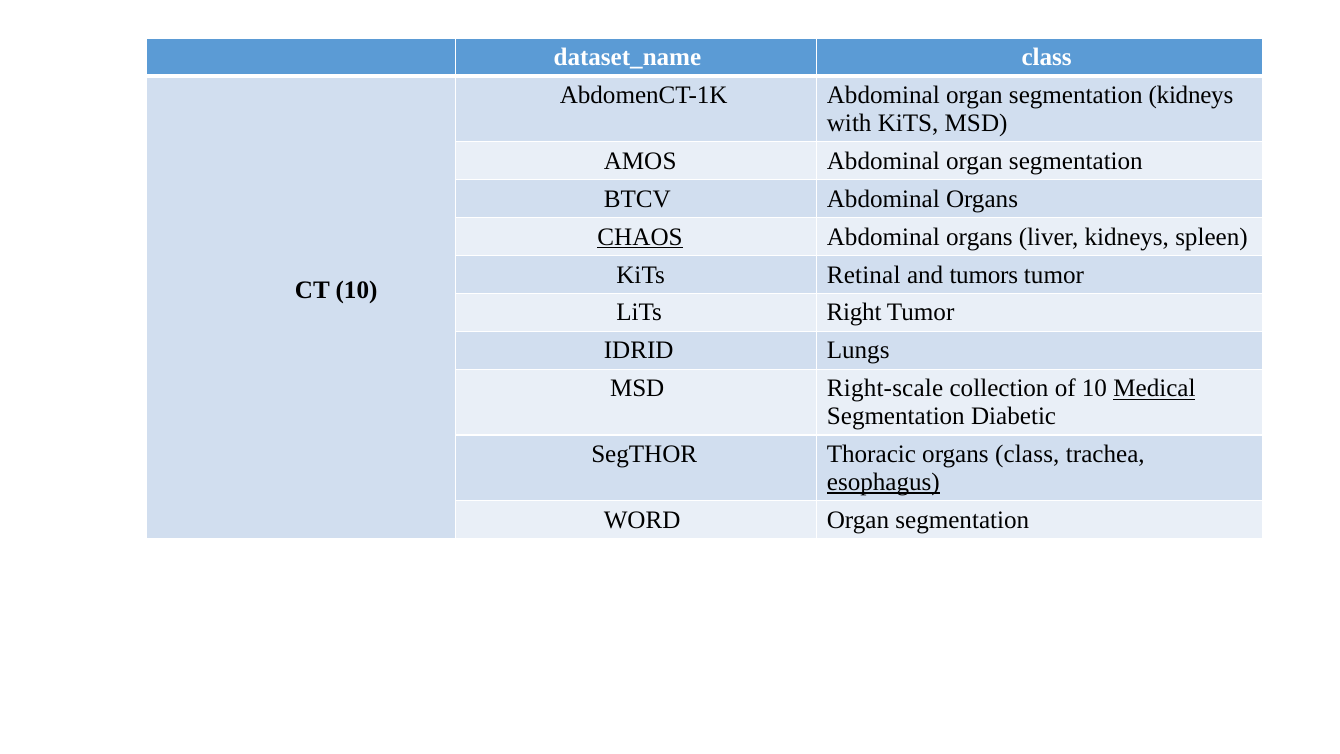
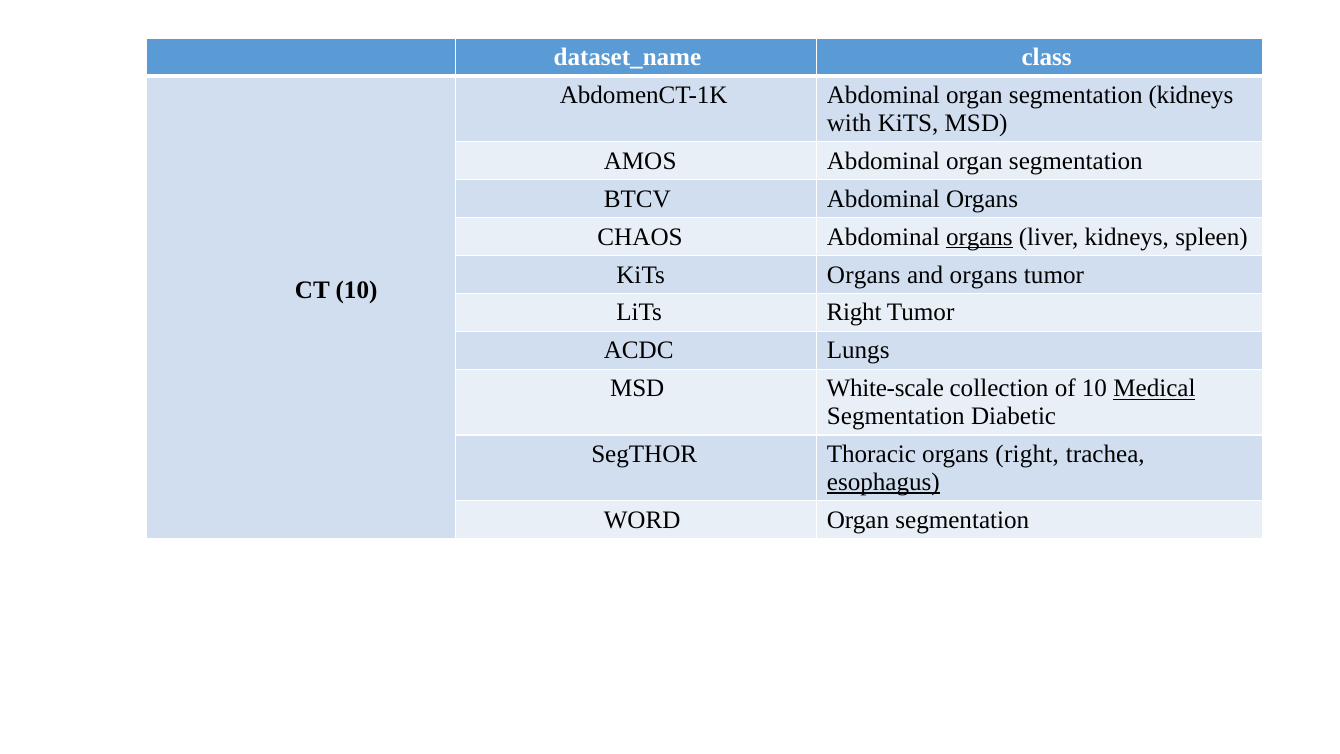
CHAOS underline: present -> none (640, 237)
organs underline: none -> present (979, 237)
KiTs Retinal: Retinal -> Organs (864, 275)
and tumors: tumors -> organs (984, 275)
IDRID: IDRID -> ACDC (639, 350)
Right-scale: Right-scale -> White-scale (885, 388)
organs class: class -> right (1027, 454)
